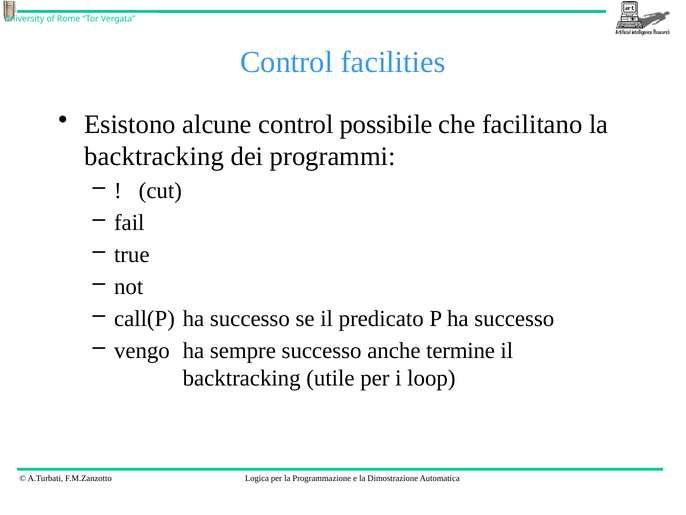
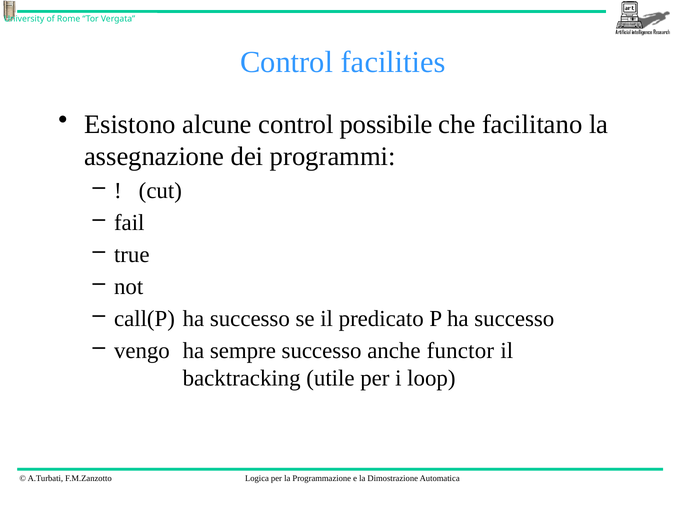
backtracking: backtracking -> assegnazione (154, 156)
termine: termine -> functor (460, 350)
